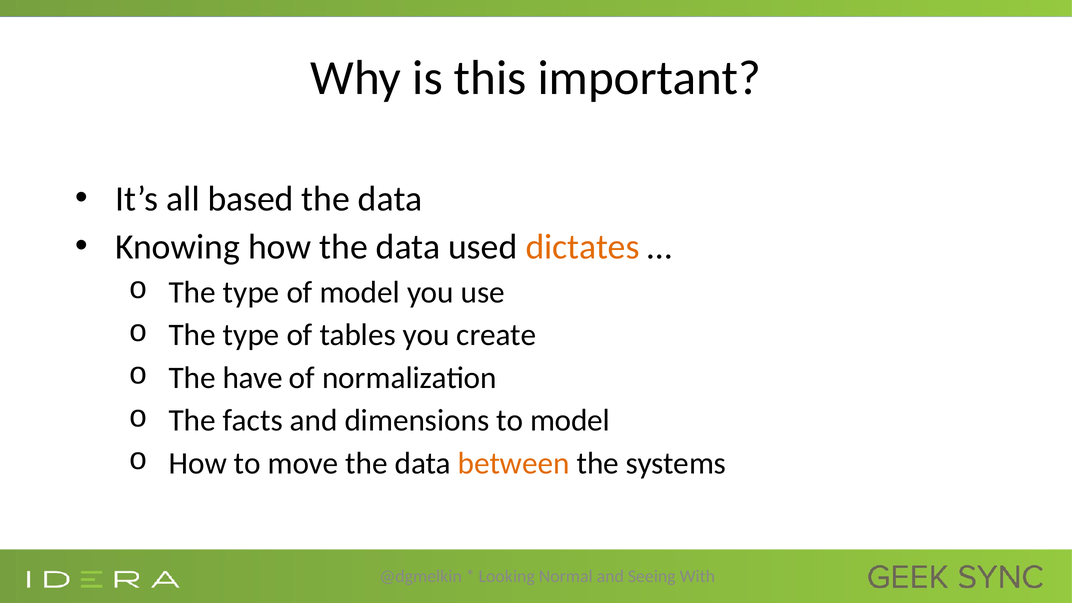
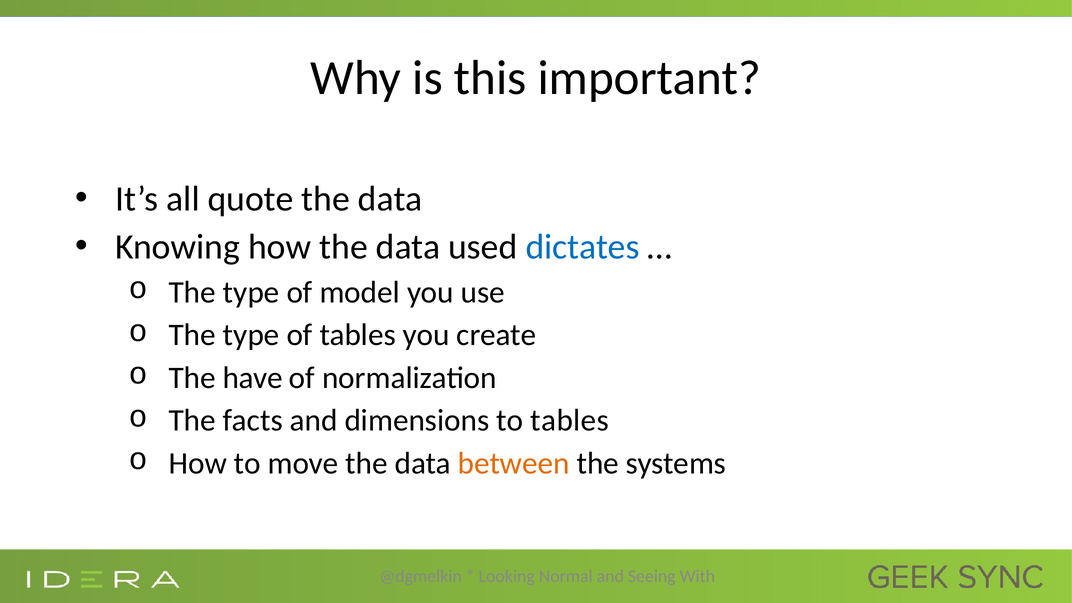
based: based -> quote (251, 199)
dictates colour: orange -> blue (583, 247)
to model: model -> tables (570, 421)
